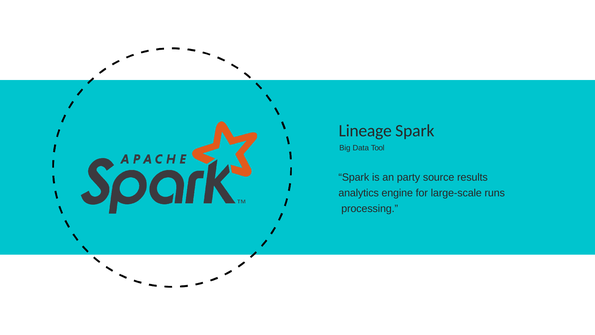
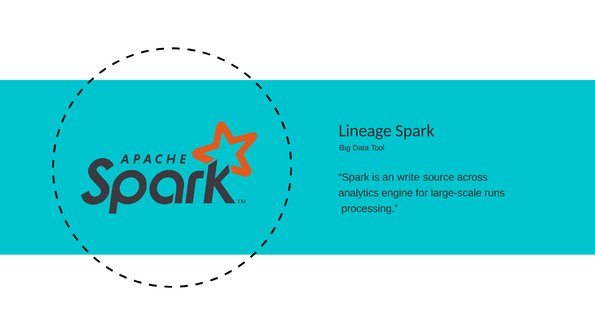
party: party -> write (408, 177)
results: results -> across (472, 177)
